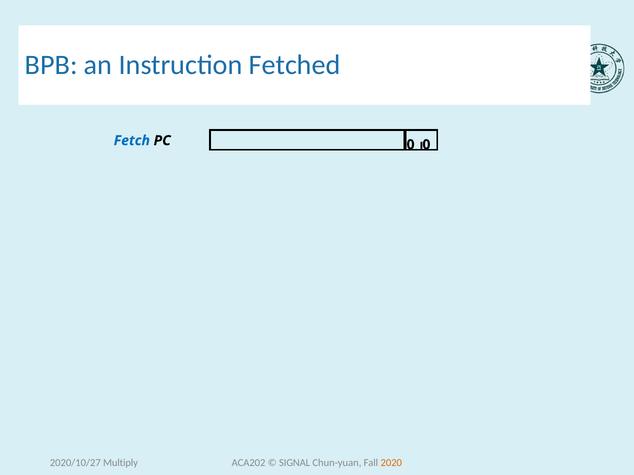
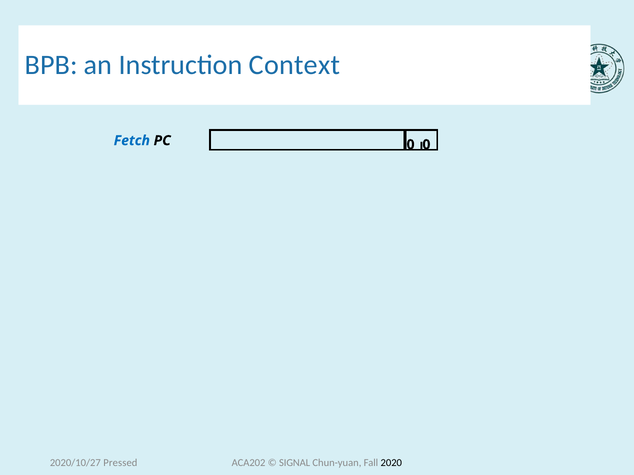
Fetched: Fetched -> Context (294, 65)
2020 colour: orange -> black (391, 463)
Multiply: Multiply -> Pressed (120, 463)
